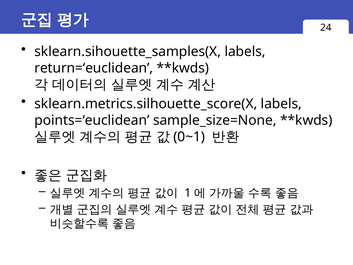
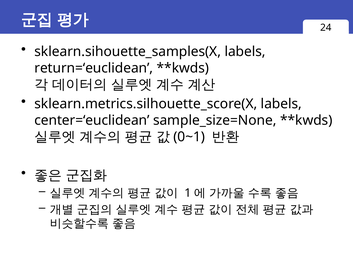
points=‘euclidean: points=‘euclidean -> center=‘euclidean (92, 120)
